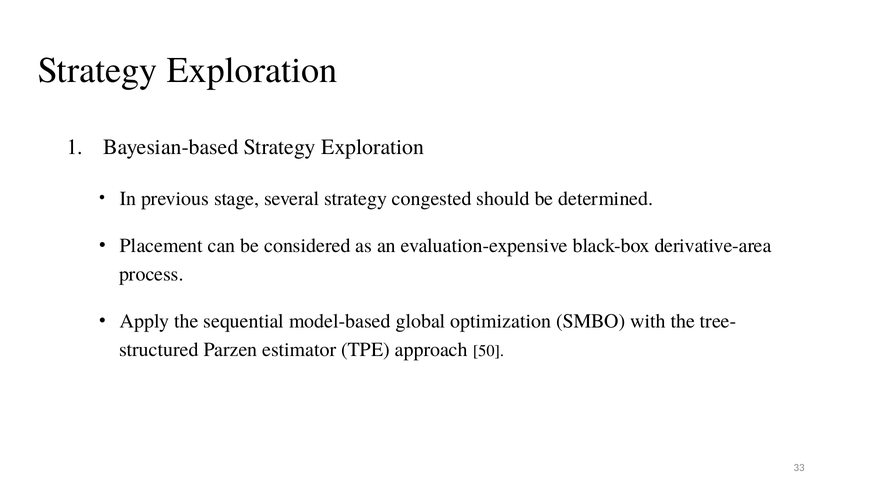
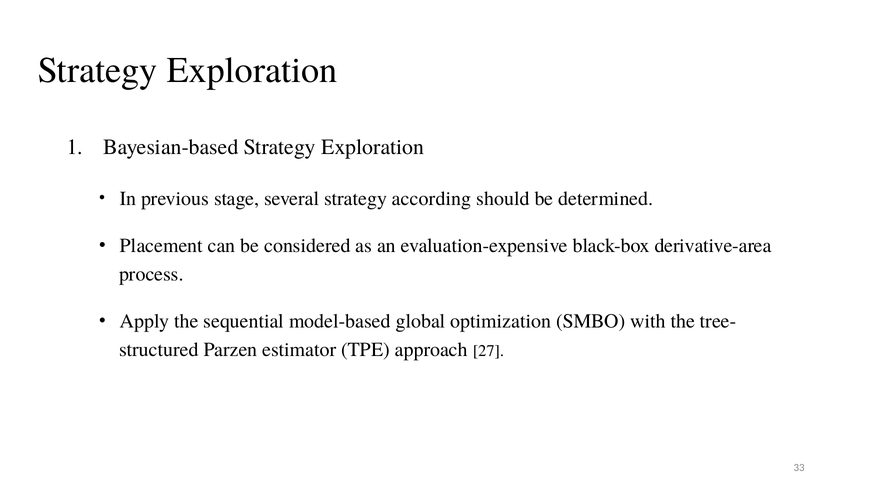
congested: congested -> according (432, 199)
50: 50 -> 27 (488, 351)
